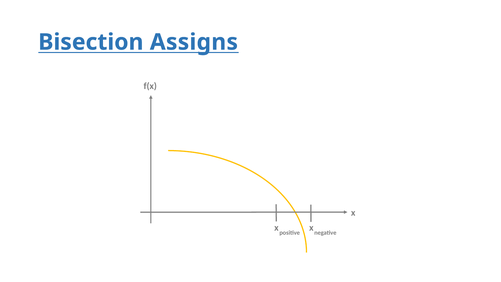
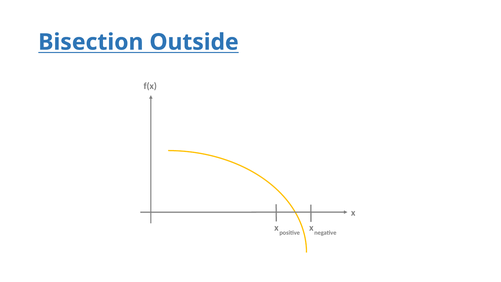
Assigns: Assigns -> Outside (194, 42)
